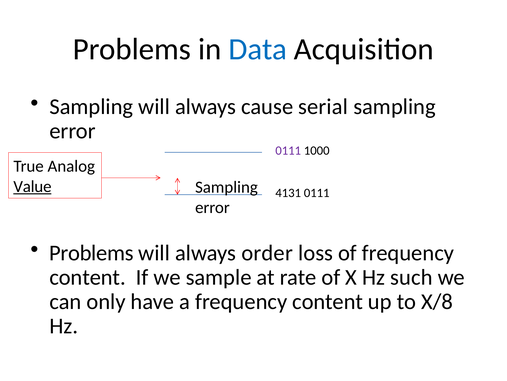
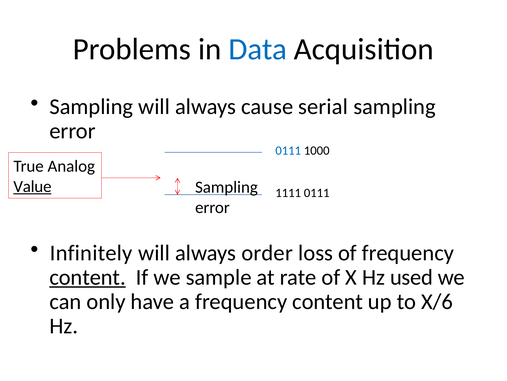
0111 colour: purple -> blue (288, 150)
4131: 4131 -> 1111 (288, 193)
Problems: Problems -> Infinitely (91, 252)
content underline: none -> present (88, 277)
such: such -> used (412, 277)
X/8: X/8 -> X/6 (437, 301)
